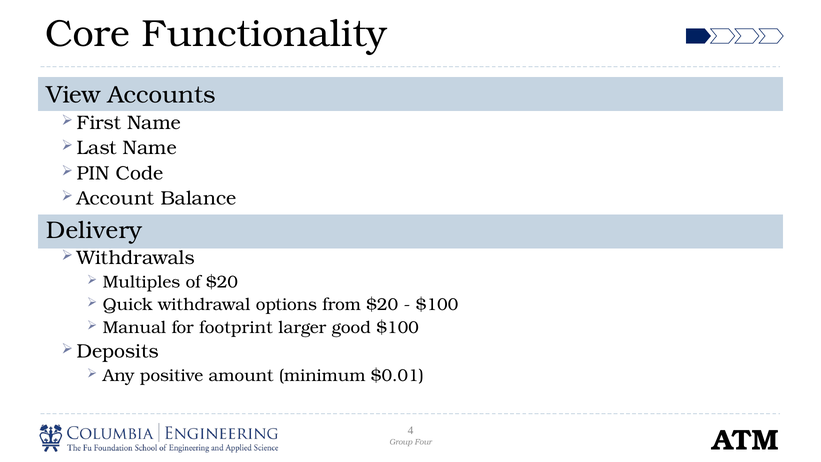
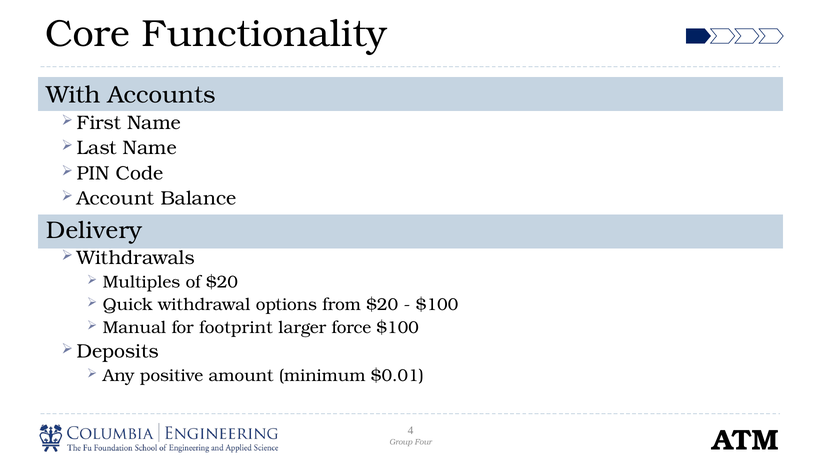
View: View -> With (73, 95)
good: good -> force (351, 327)
